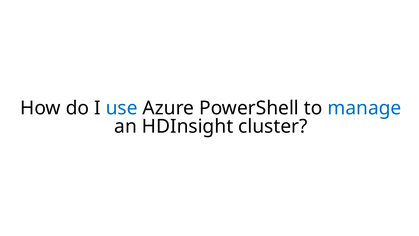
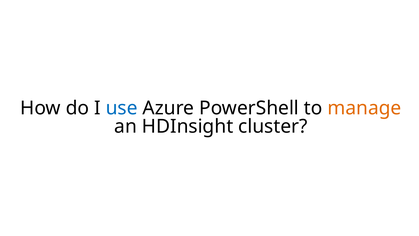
manage colour: blue -> orange (364, 108)
